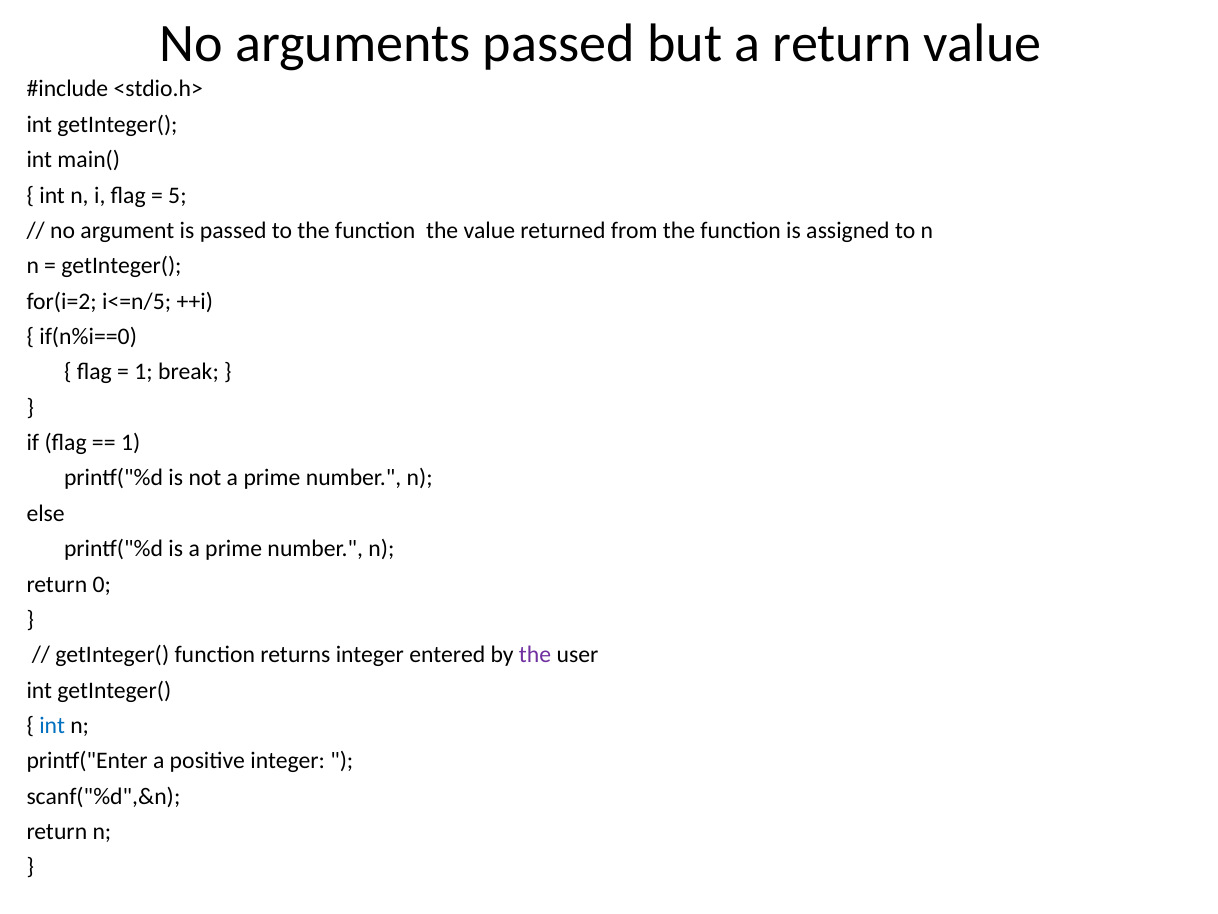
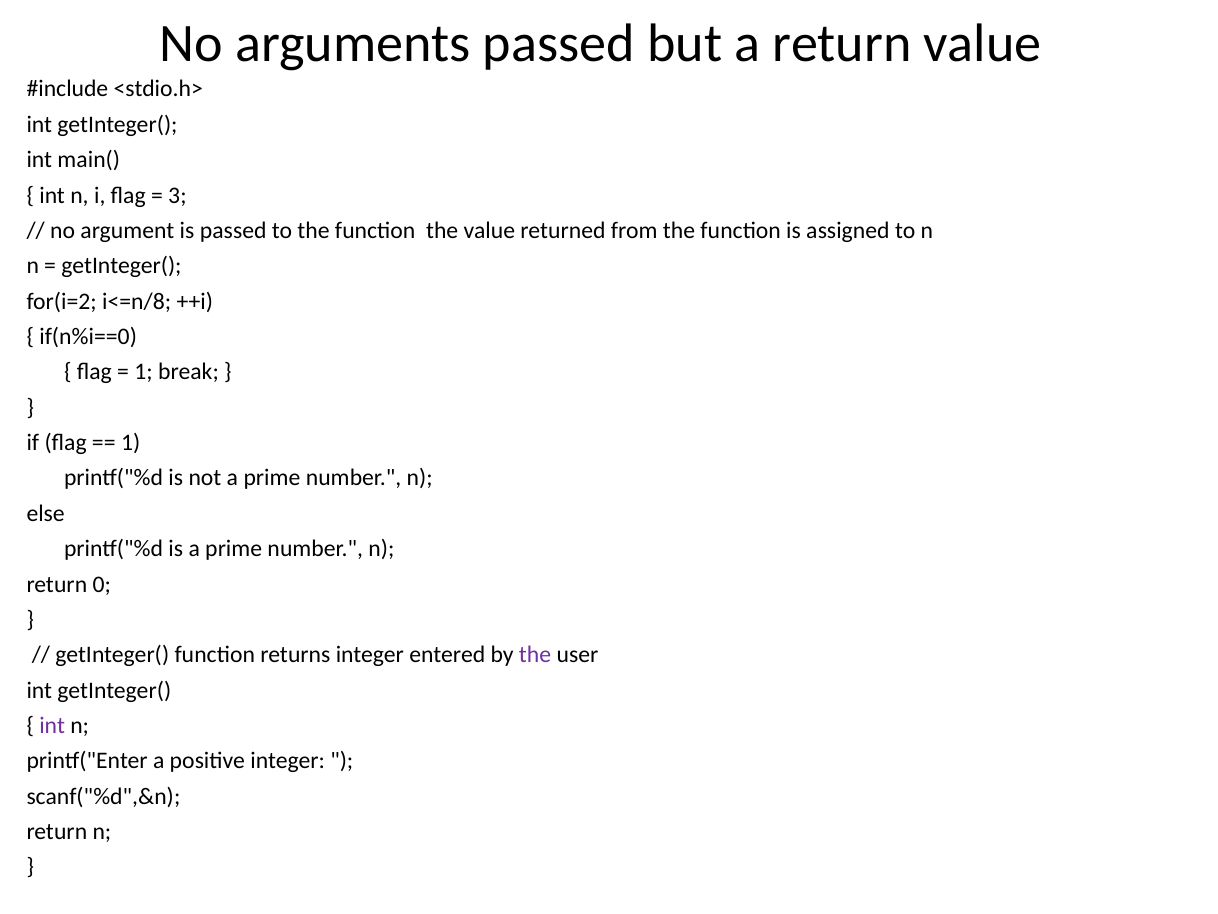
5: 5 -> 3 (177, 195)
i<=n/5: i<=n/5 -> i<=n/8 (137, 301)
int colour: blue -> purple (52, 725)
